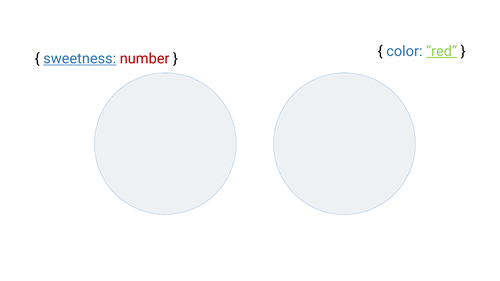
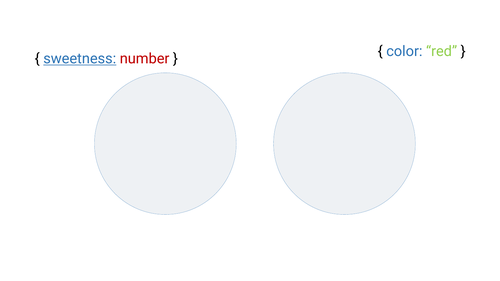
red underline: present -> none (442, 51)
